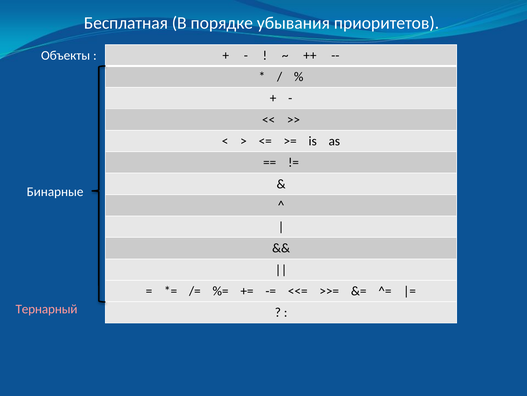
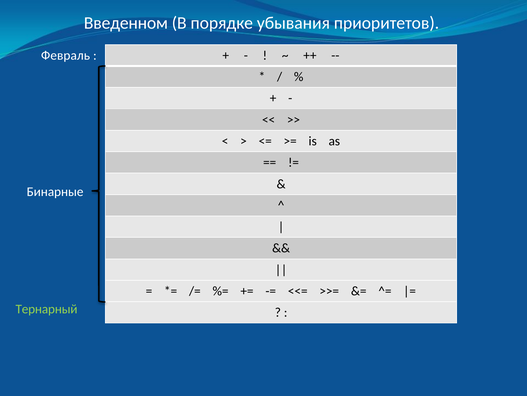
Бесплатная: Бесплатная -> Введенном (126, 23)
Объекты: Объекты -> Февраль (66, 55)
Тернарный colour: pink -> light green (47, 309)
